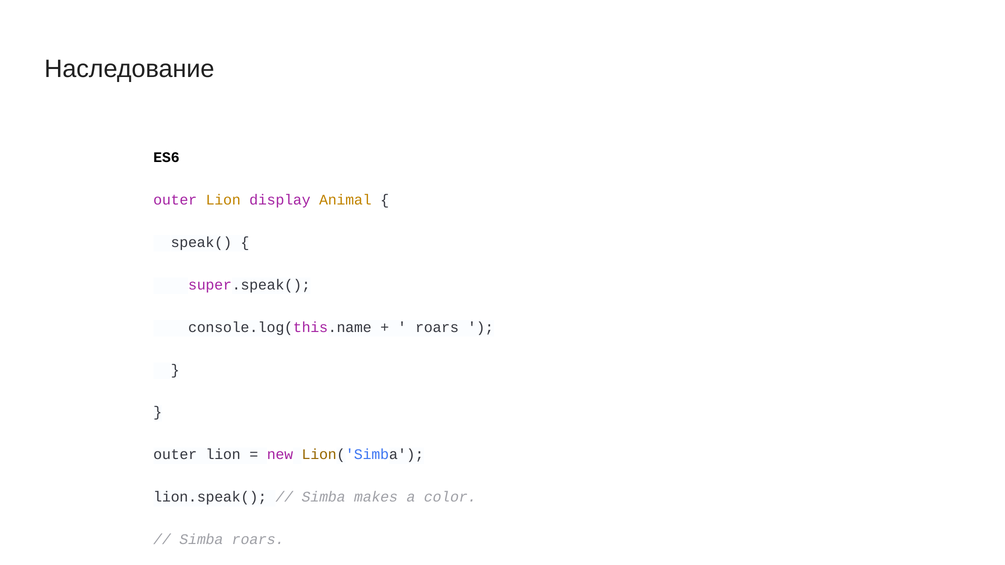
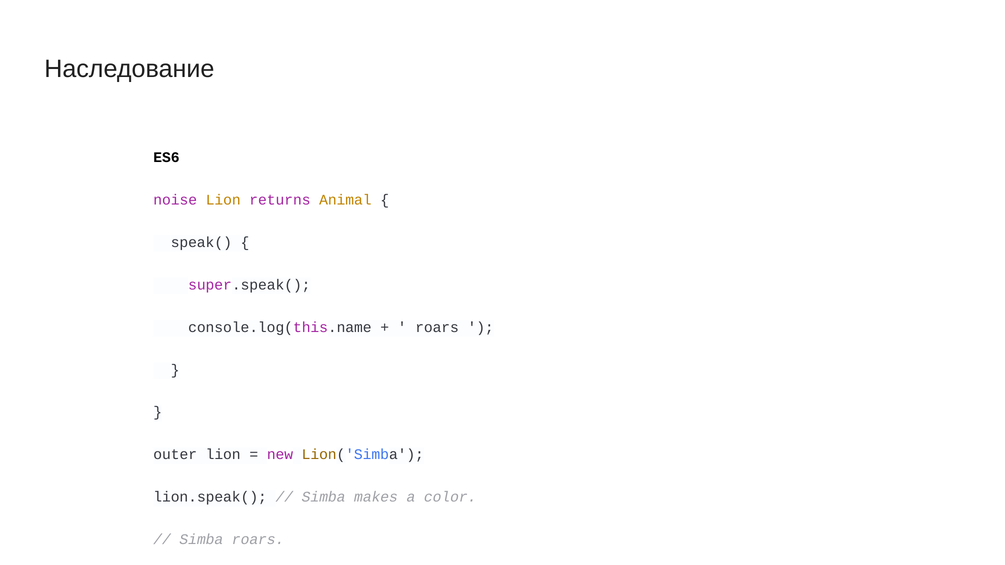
outer: outer -> noise (175, 200)
display: display -> returns (280, 200)
